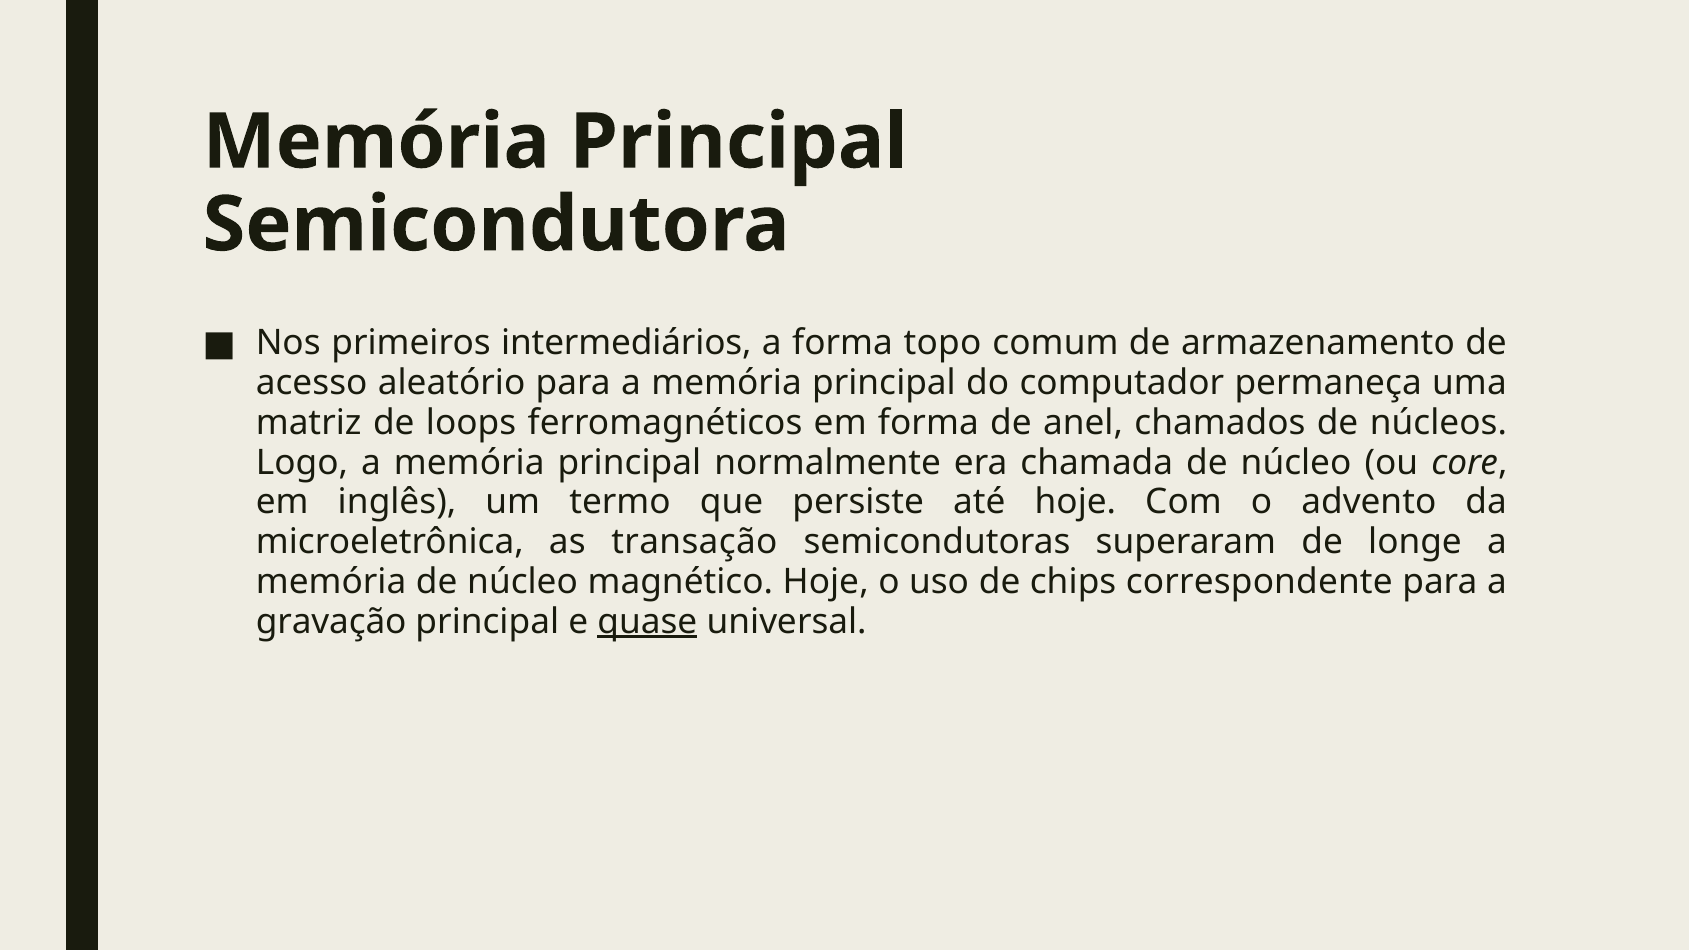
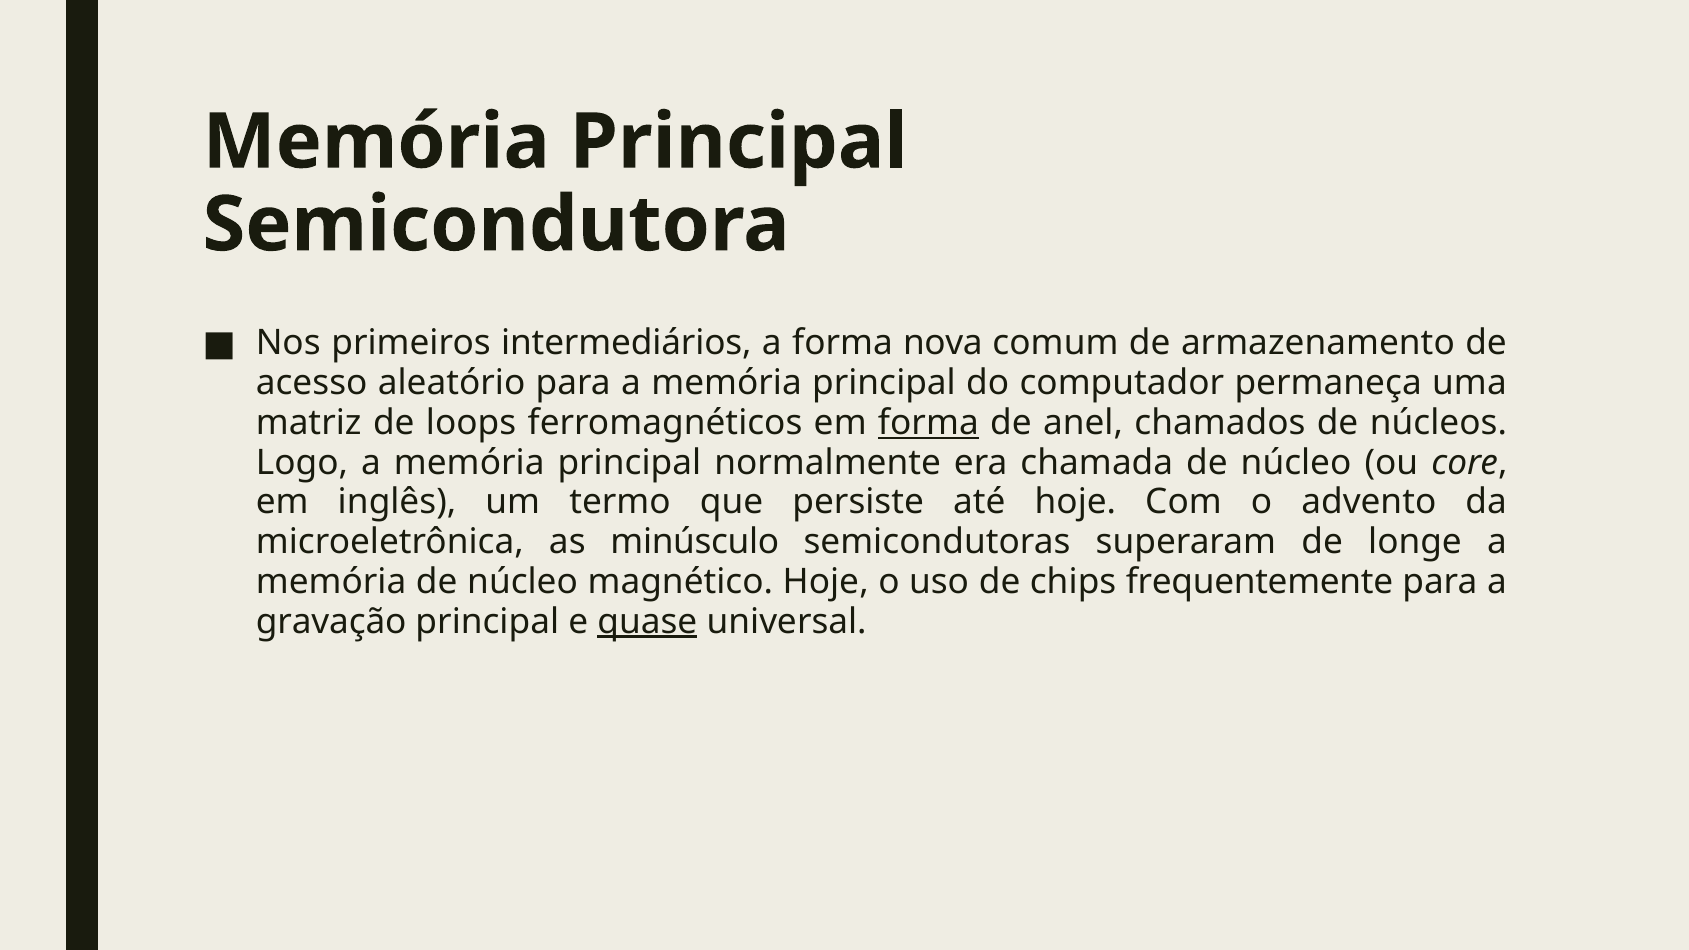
topo: topo -> nova (943, 343)
forma underline: none -> present (928, 423)
transação: transação -> minúsculo (695, 542)
correspondente: correspondente -> frequentemente (1260, 582)
